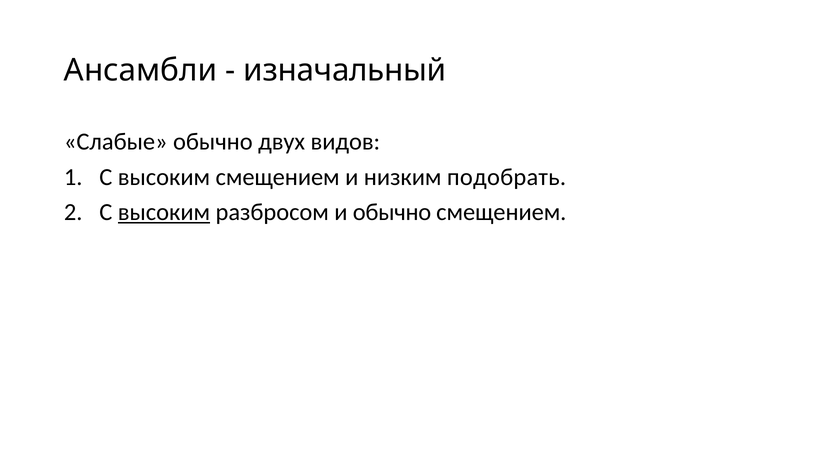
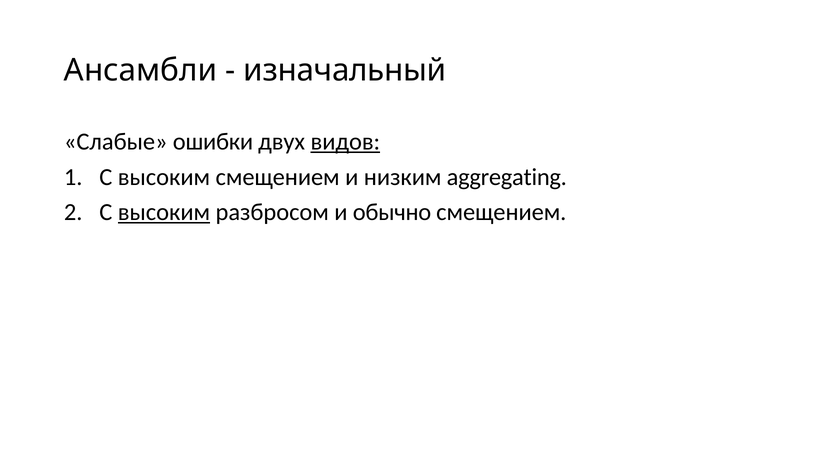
Слабые обычно: обычно -> ошибки (213, 142)
видов underline: none -> present (345, 142)
подобрать: подобрать -> aggregating (507, 177)
